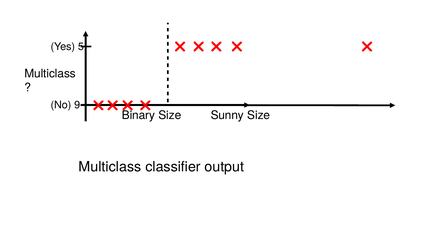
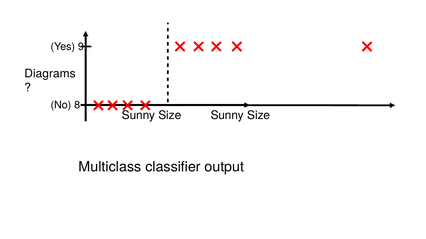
5: 5 -> 9 (81, 47)
Multiclass: Multiclass -> Diagrams (50, 74)
9: 9 -> 8 (77, 105)
Binary: Binary -> Sunny (139, 116)
